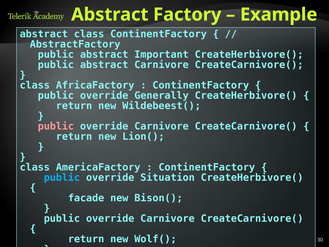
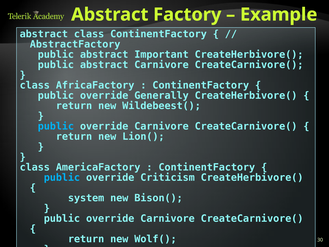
public colour: pink -> light blue (56, 126)
Situation: Situation -> Criticism (168, 177)
facade: facade -> system (86, 198)
